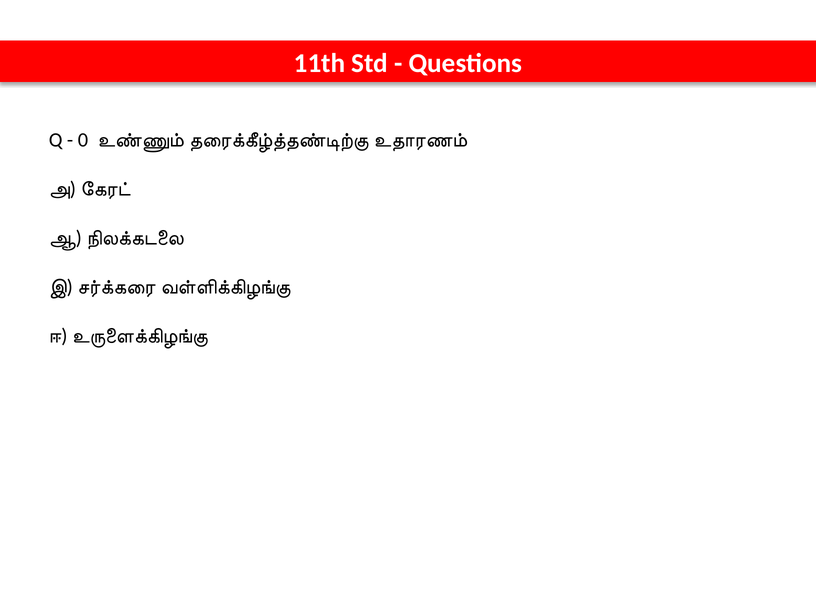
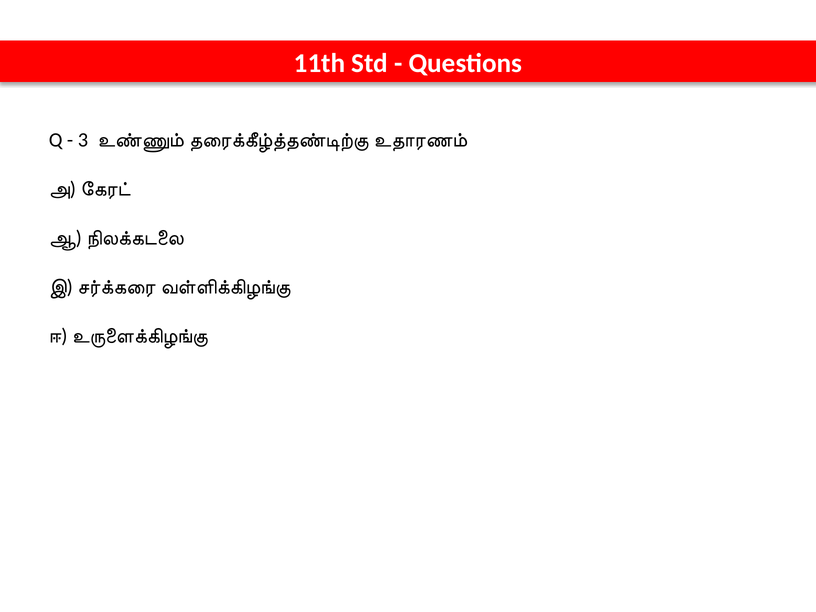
0: 0 -> 3 (83, 140)
